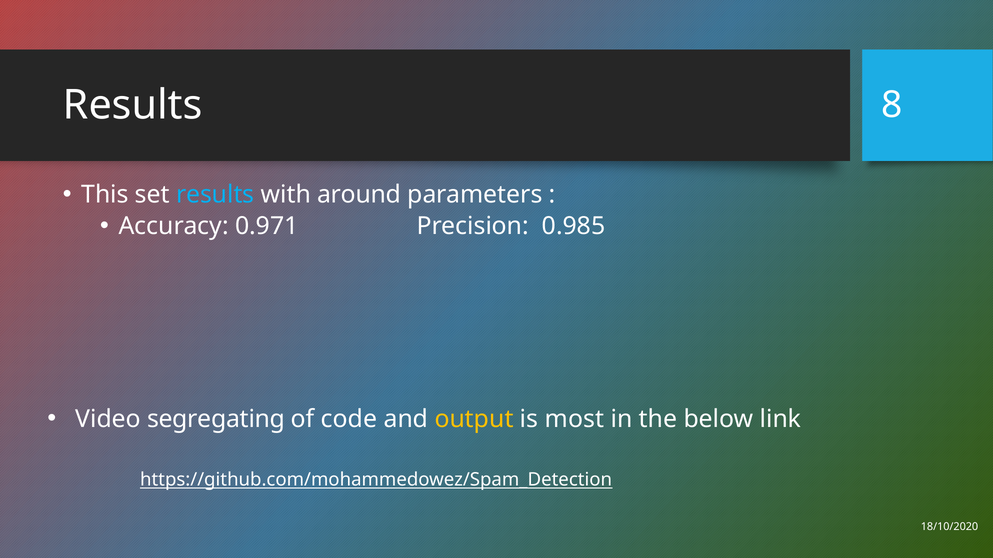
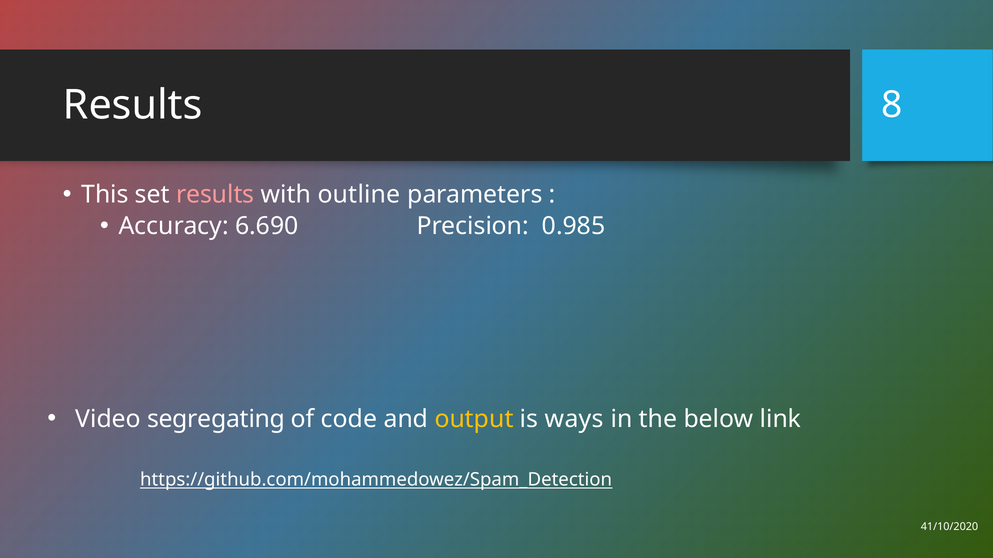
results colour: light blue -> pink (215, 195)
around: around -> outline (359, 195)
0.971: 0.971 -> 6.690 (267, 227)
most: most -> ways (574, 420)
18/10/2020: 18/10/2020 -> 41/10/2020 (949, 527)
